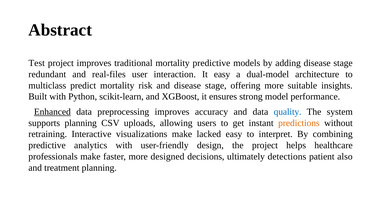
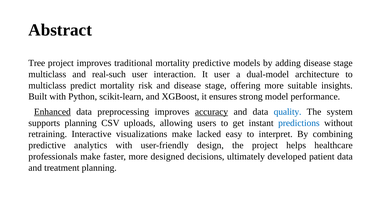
Test: Test -> Tree (37, 63)
redundant: redundant -> multiclass (47, 74)
real-files: real-files -> real-such (109, 74)
It easy: easy -> user (222, 74)
accuracy underline: none -> present (212, 112)
predictions colour: orange -> blue (299, 123)
detections: detections -> developed (287, 156)
patient also: also -> data (345, 156)
